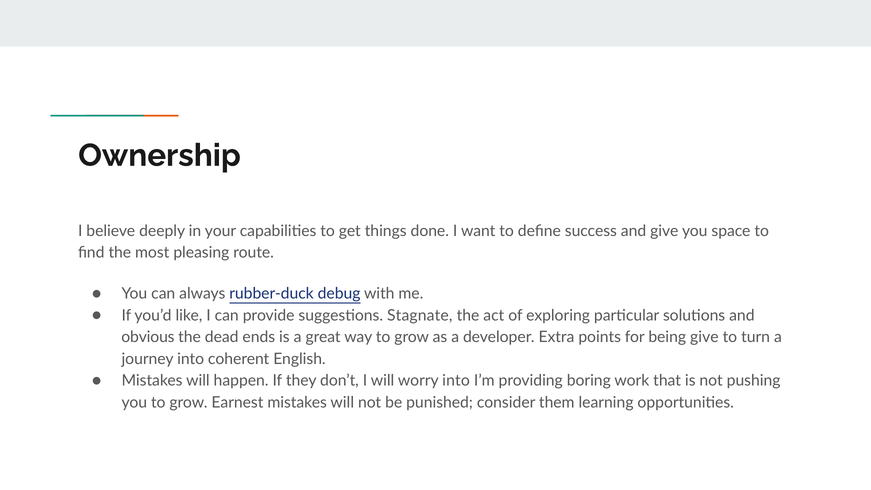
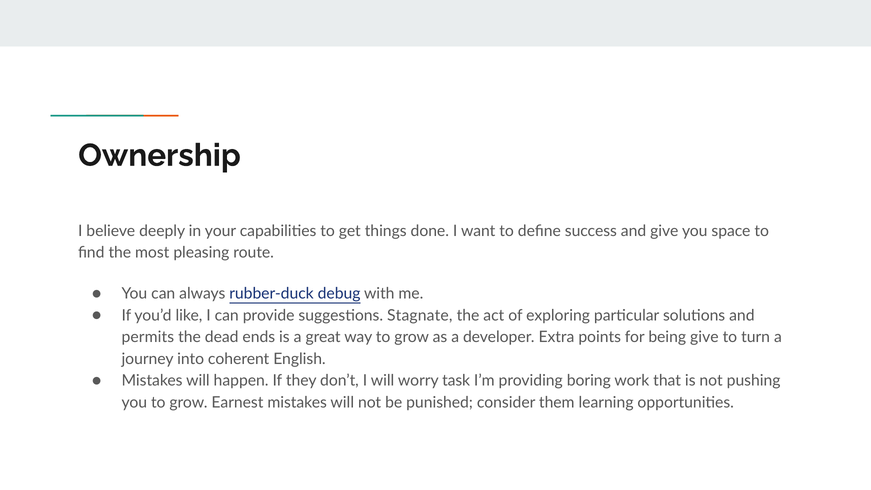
obvious: obvious -> permits (148, 337)
worry into: into -> task (456, 381)
